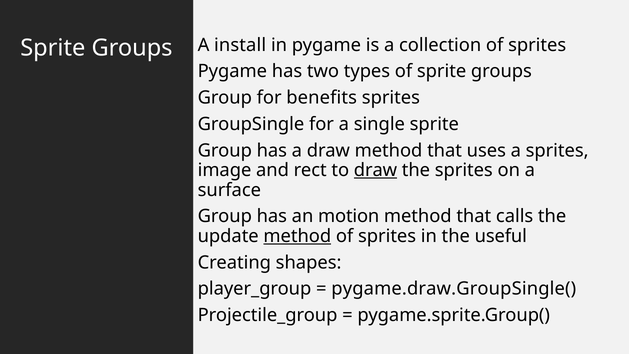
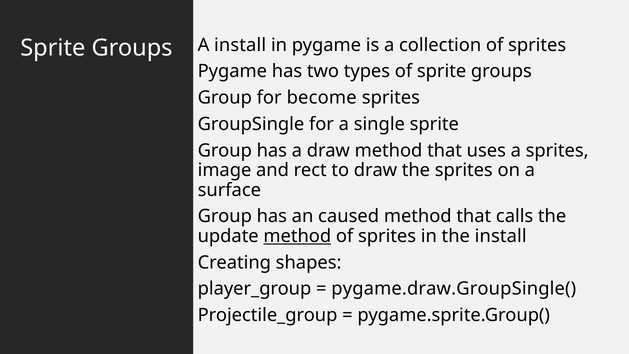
benefits: benefits -> become (322, 98)
draw underline: present -> none (375, 170)
motion: motion -> caused (349, 216)
the useful: useful -> install (501, 236)
